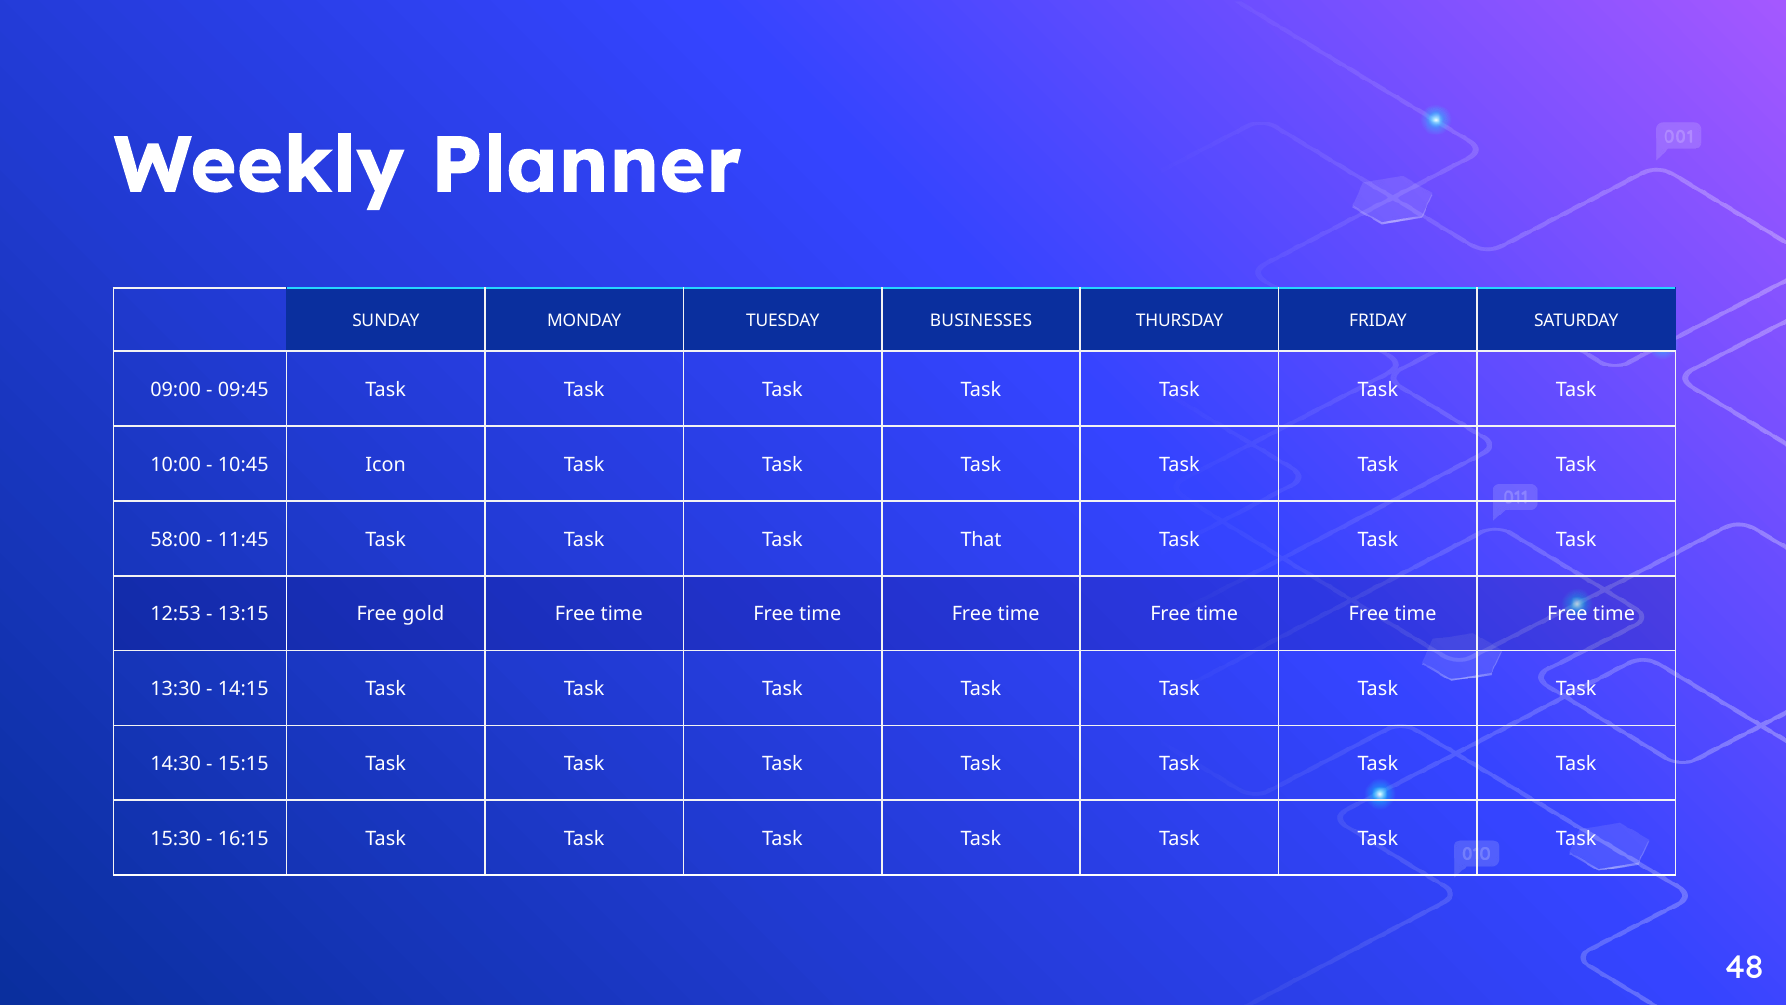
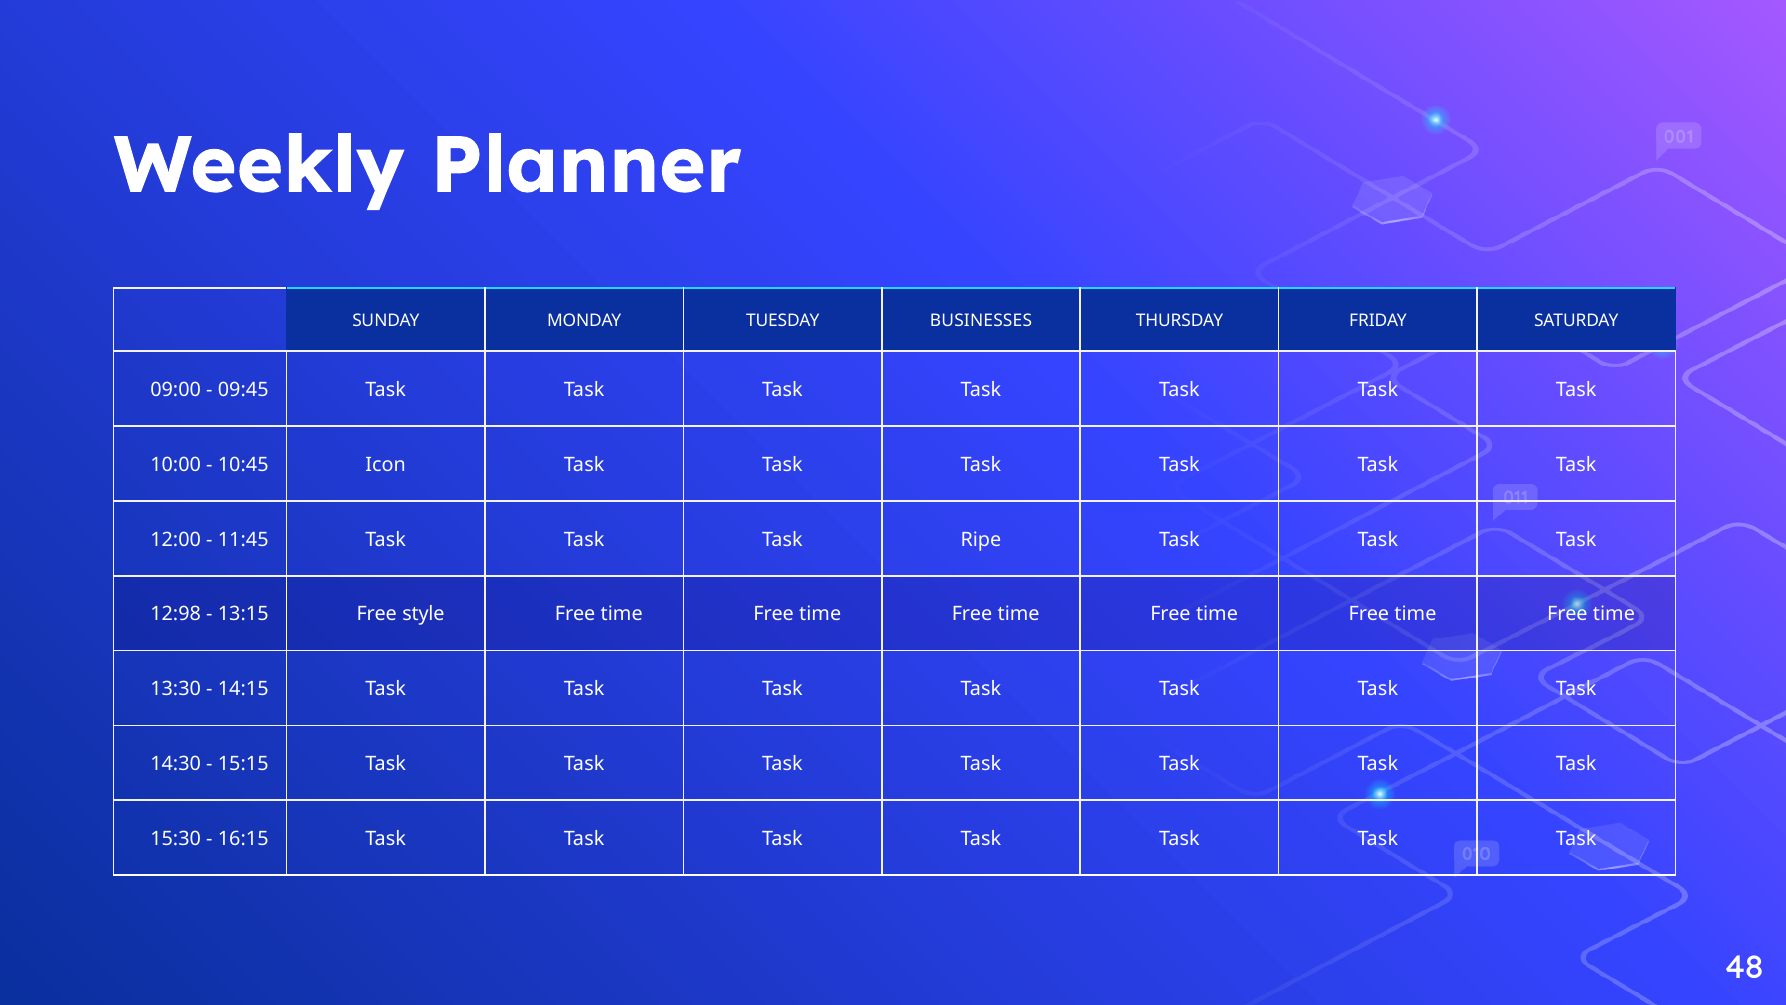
58:00: 58:00 -> 12:00 (176, 539)
That: That -> Ripe (981, 539)
12:53: 12:53 -> 12:98 (176, 614)
gold: gold -> style (423, 614)
